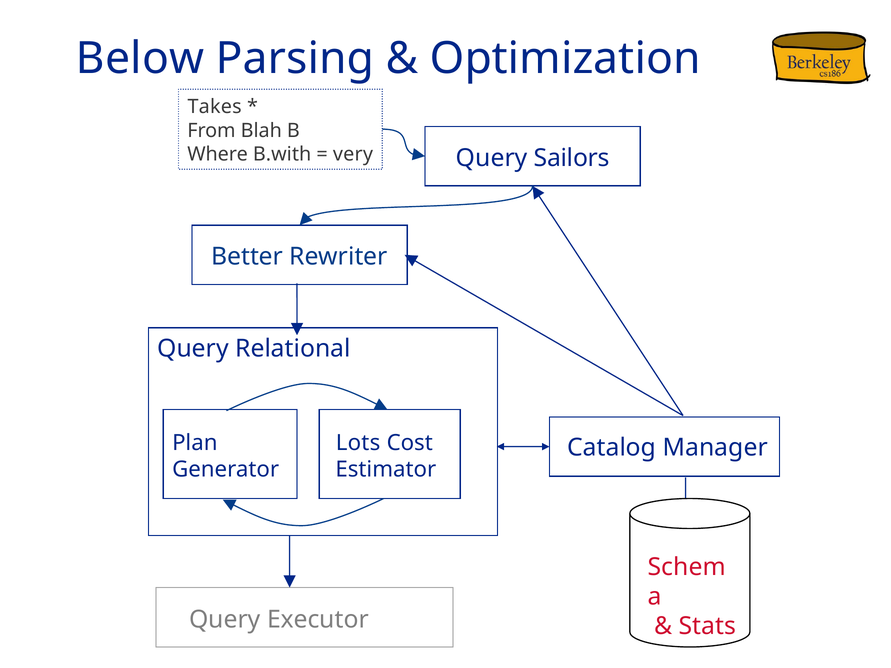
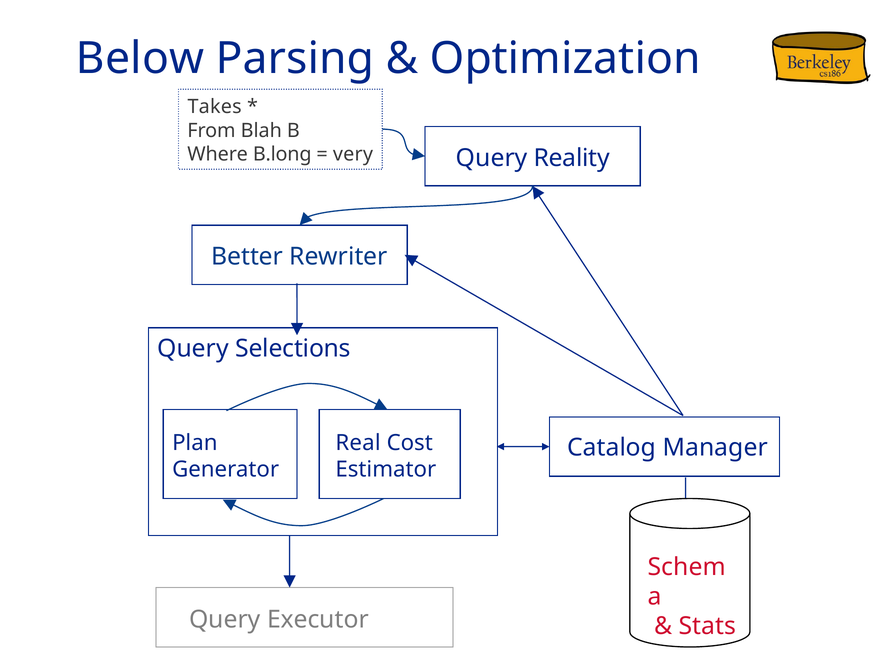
B.with: B.with -> B.long (282, 154)
Sailors: Sailors -> Reality (572, 158)
Relational: Relational -> Selections (293, 349)
Lots: Lots -> Real (358, 443)
